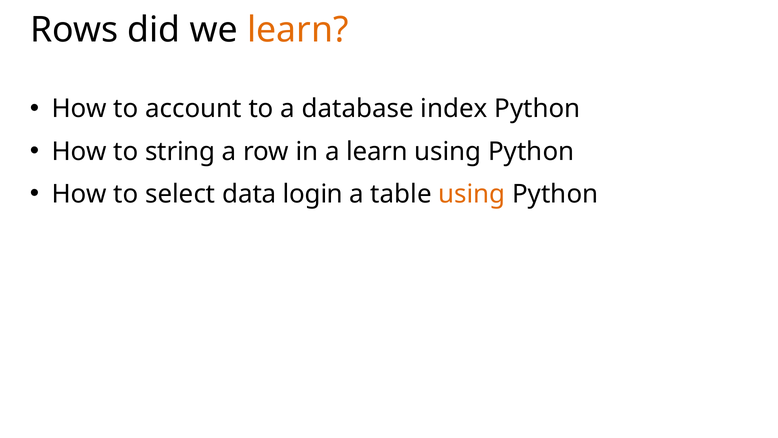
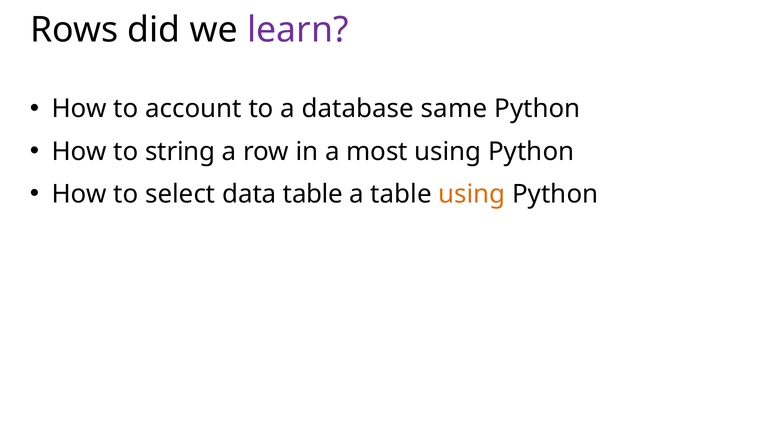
learn colour: orange -> purple (298, 30)
index: index -> same (454, 109)
a learn: learn -> most (377, 151)
data login: login -> table (313, 194)
